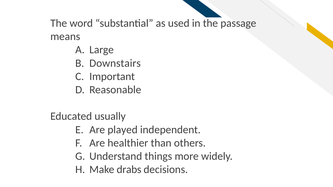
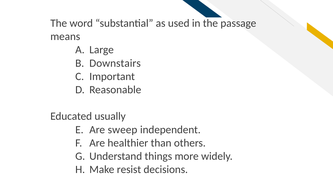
played: played -> sweep (122, 130)
drabs: drabs -> resist (129, 170)
